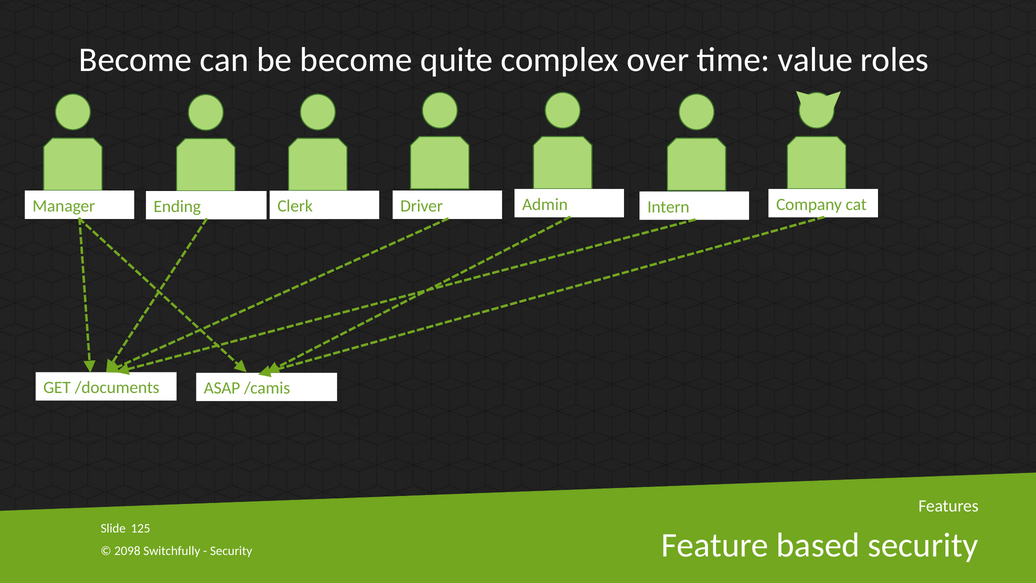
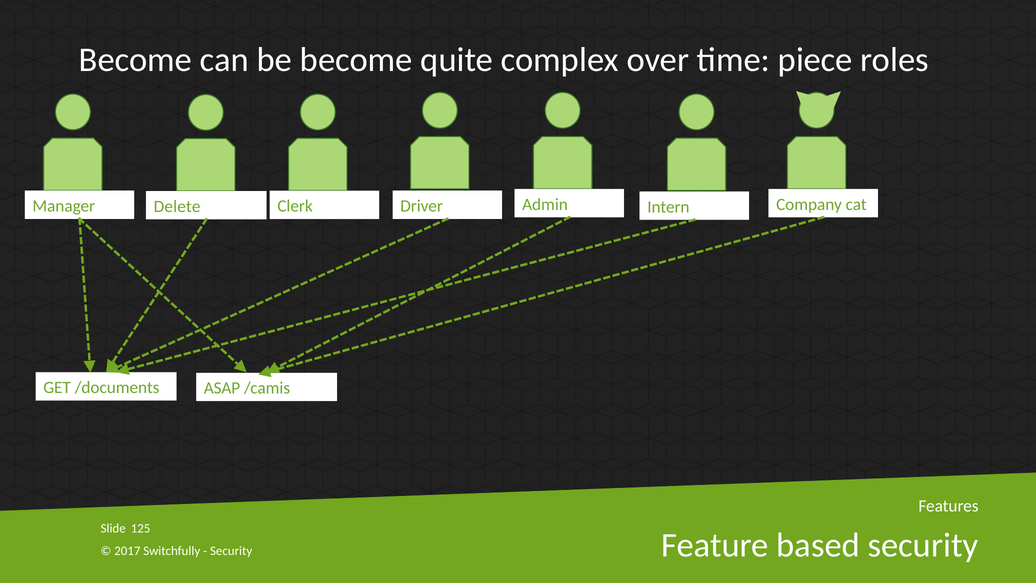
value: value -> piece (815, 60)
Ending: Ending -> Delete (177, 206)
2098: 2098 -> 2017 (127, 551)
